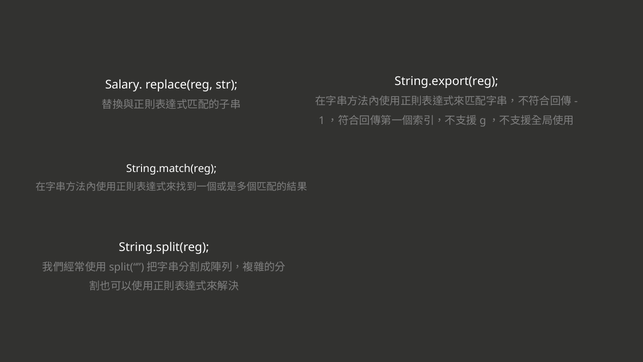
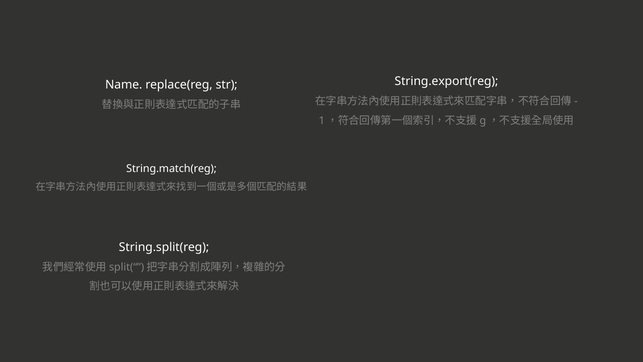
Salary: Salary -> Name (124, 85)
